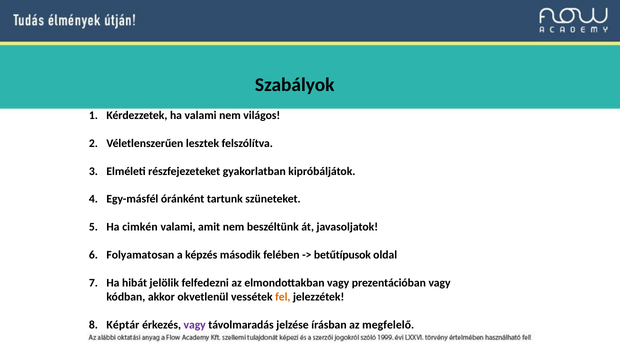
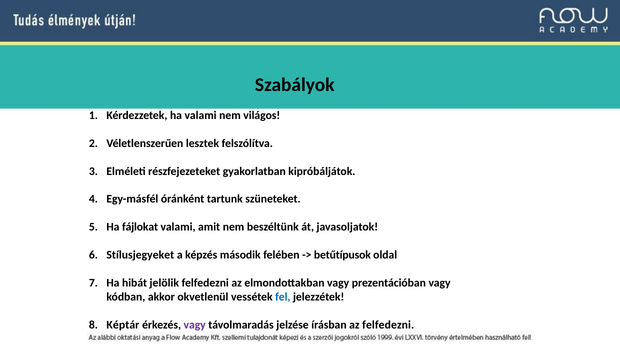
cimkén: cimkén -> fájlokat (140, 227)
Folyamatosan: Folyamatosan -> Stílusjegyeket (140, 255)
fel colour: orange -> blue (283, 297)
az megfelelő: megfelelő -> felfedezni (388, 325)
